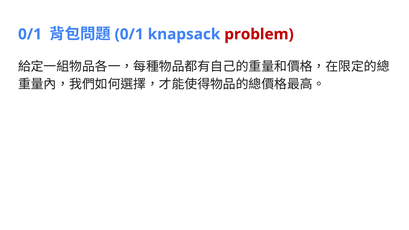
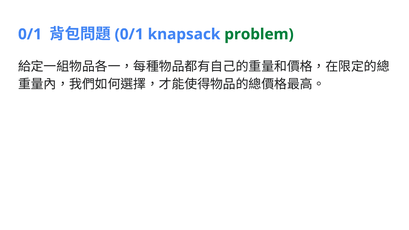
problem colour: red -> green (259, 34)
